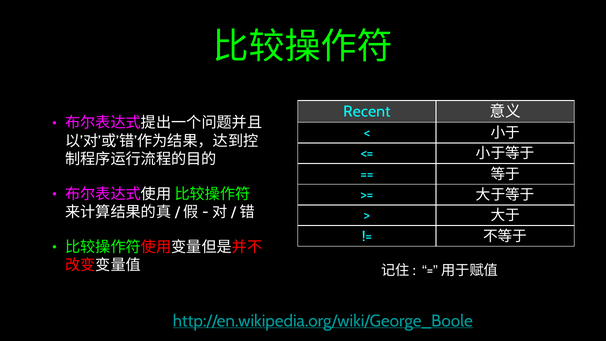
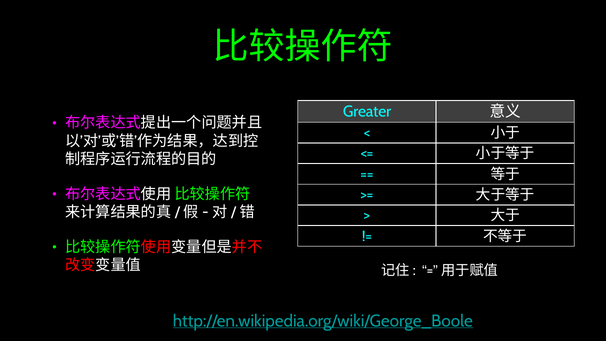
Recent: Recent -> Greater (367, 112)
